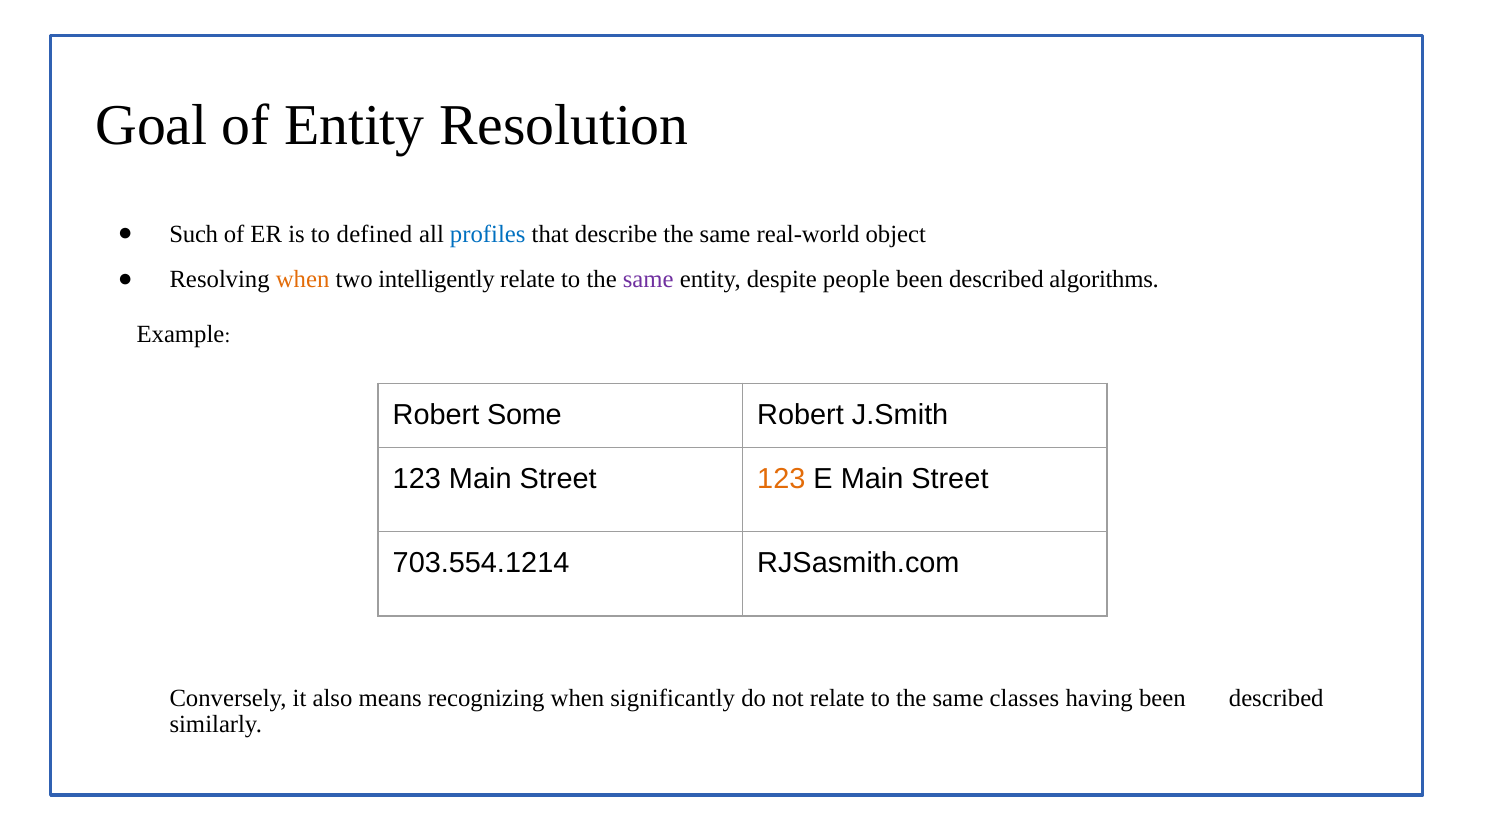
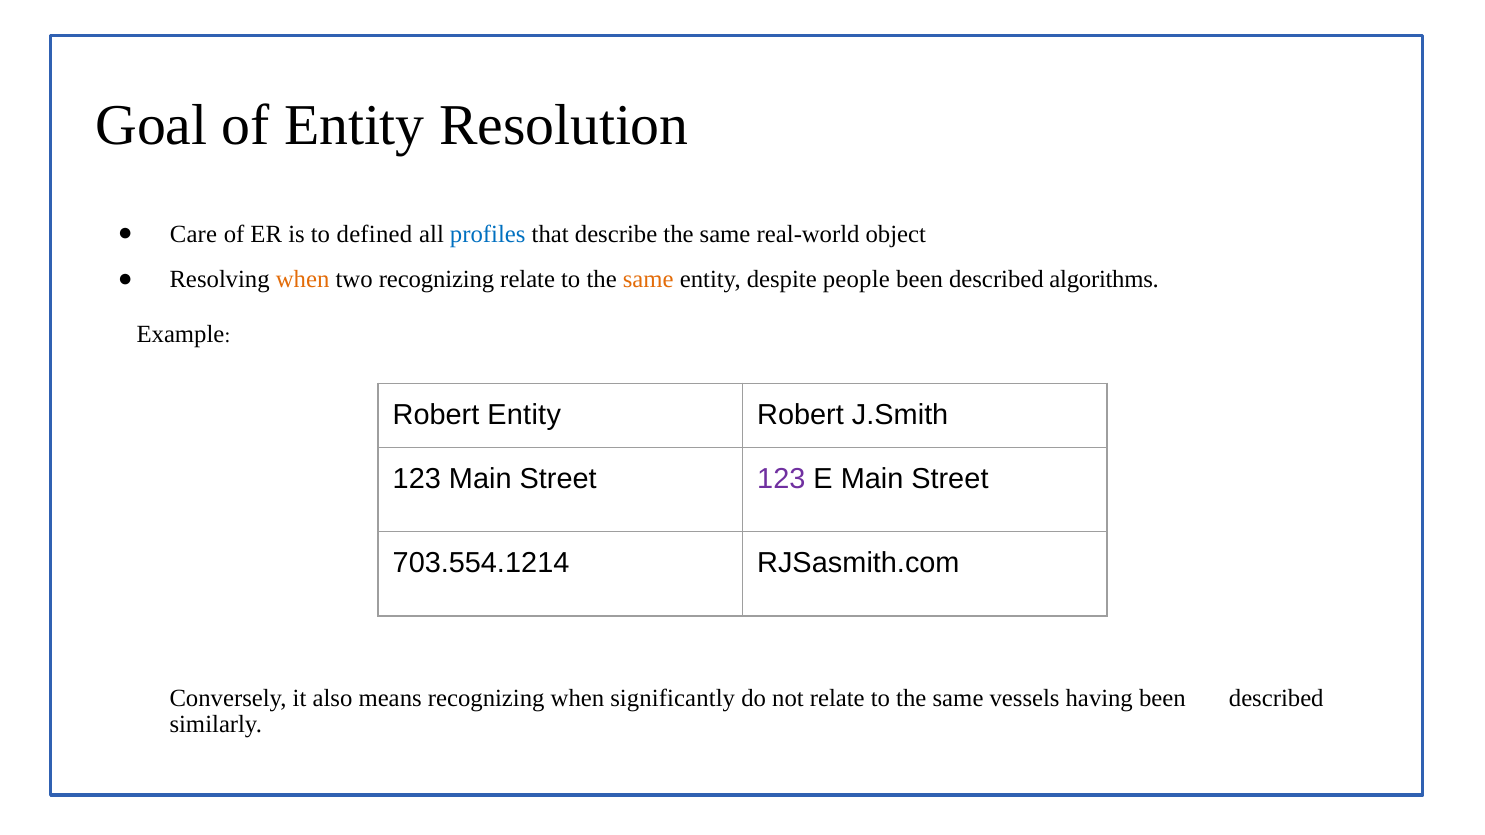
Such: Such -> Care (193, 234)
two intelligently: intelligently -> recognizing (436, 280)
same colour: purple -> orange (648, 280)
Robert Some: Some -> Entity (524, 415)
123 colour: orange -> purple (781, 479)
classes: classes -> vessels (1025, 698)
